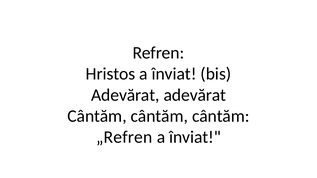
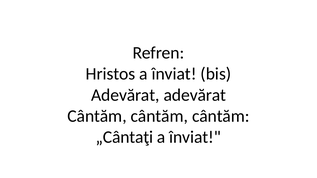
„Refren: „Refren -> „Cântaţi (124, 137)
